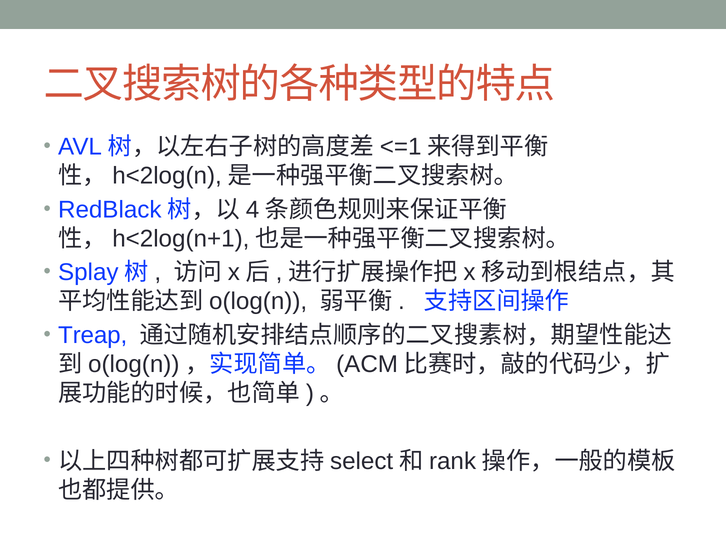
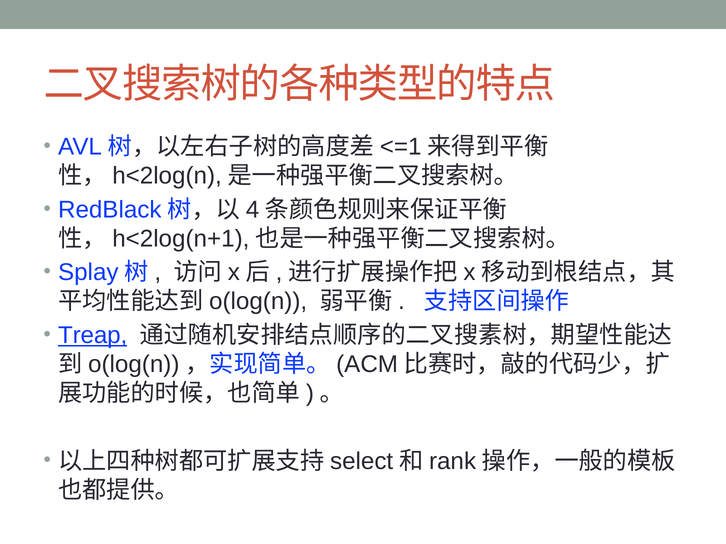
Treap underline: none -> present (93, 336)
